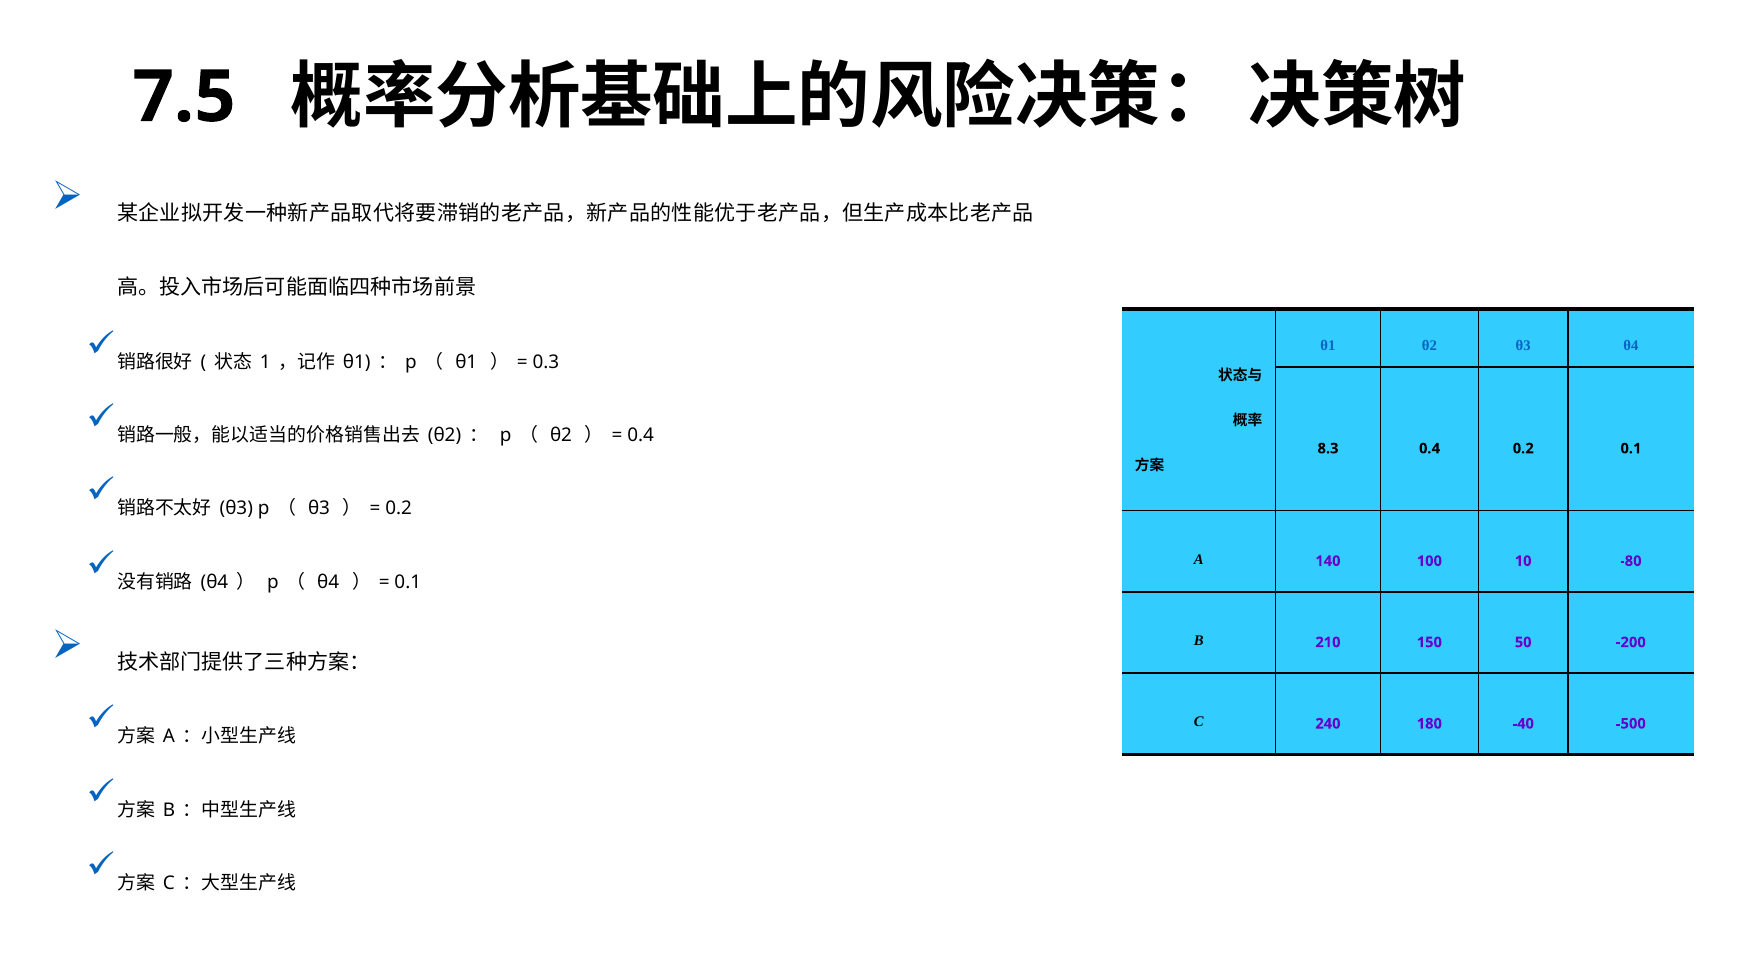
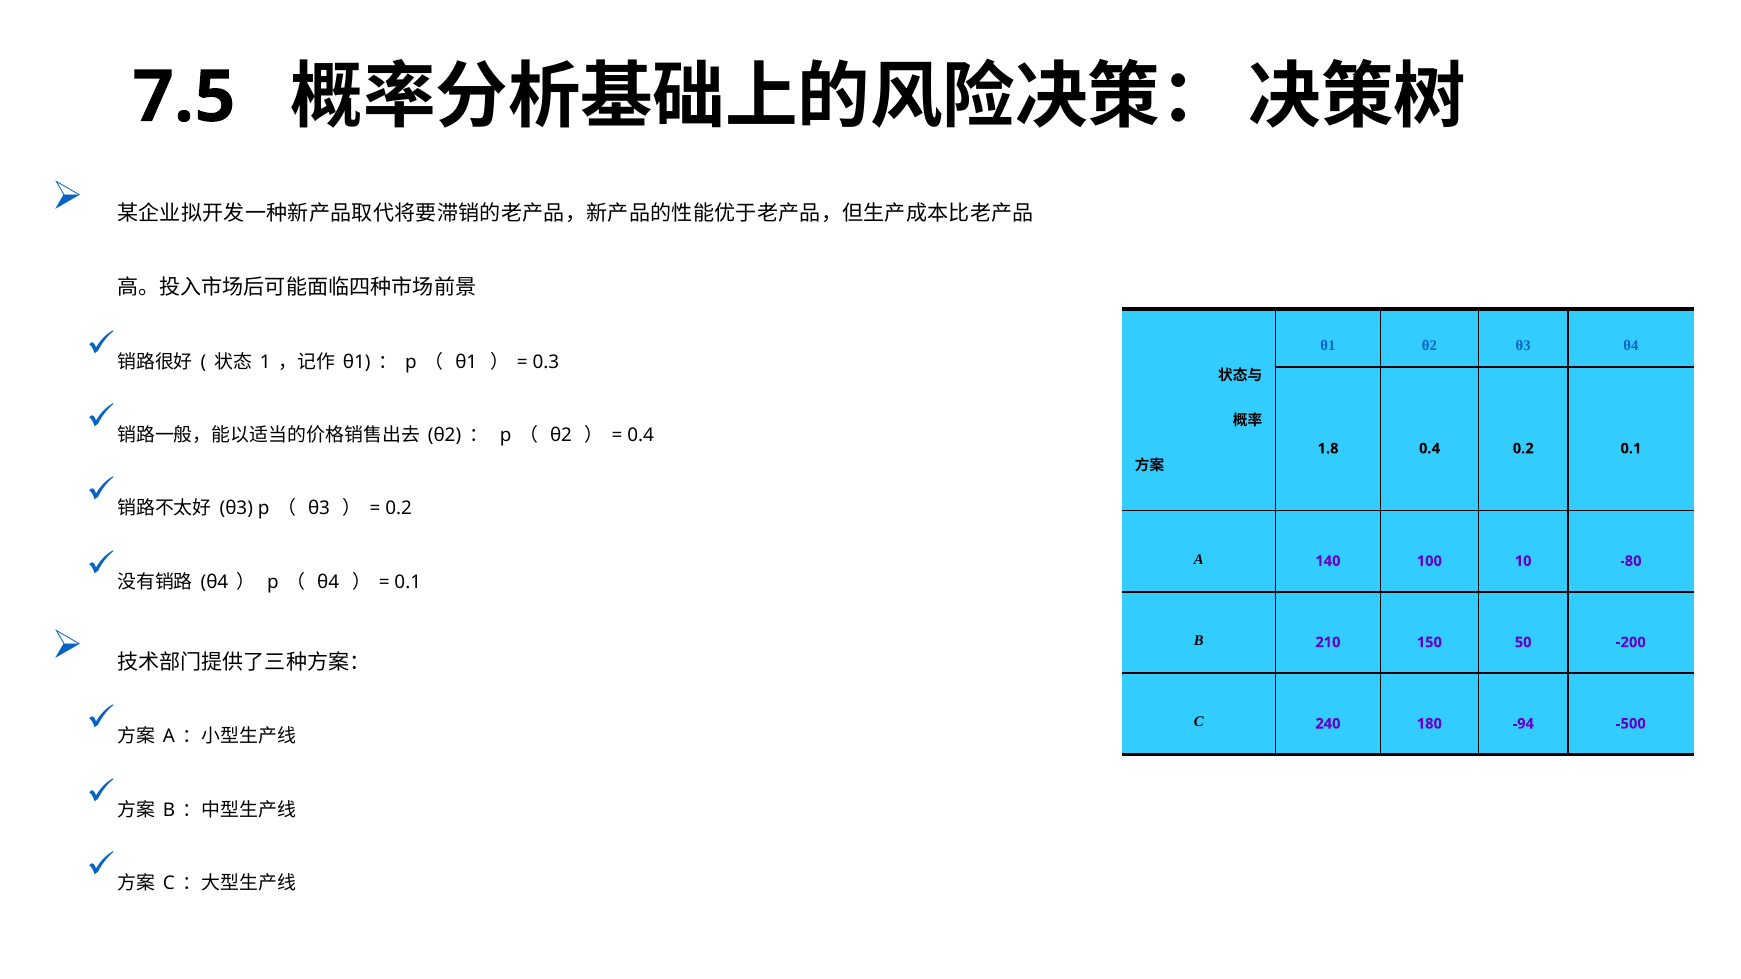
8.3: 8.3 -> 1.8 (1328, 449)
-40: -40 -> -94 (1523, 724)
